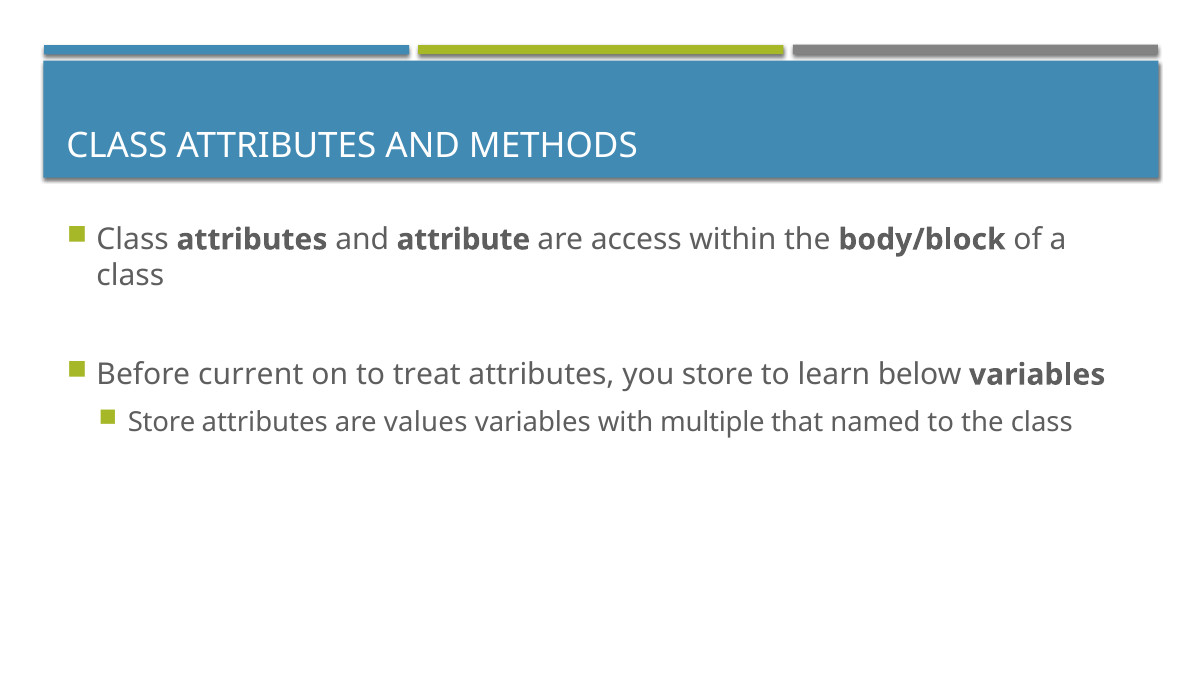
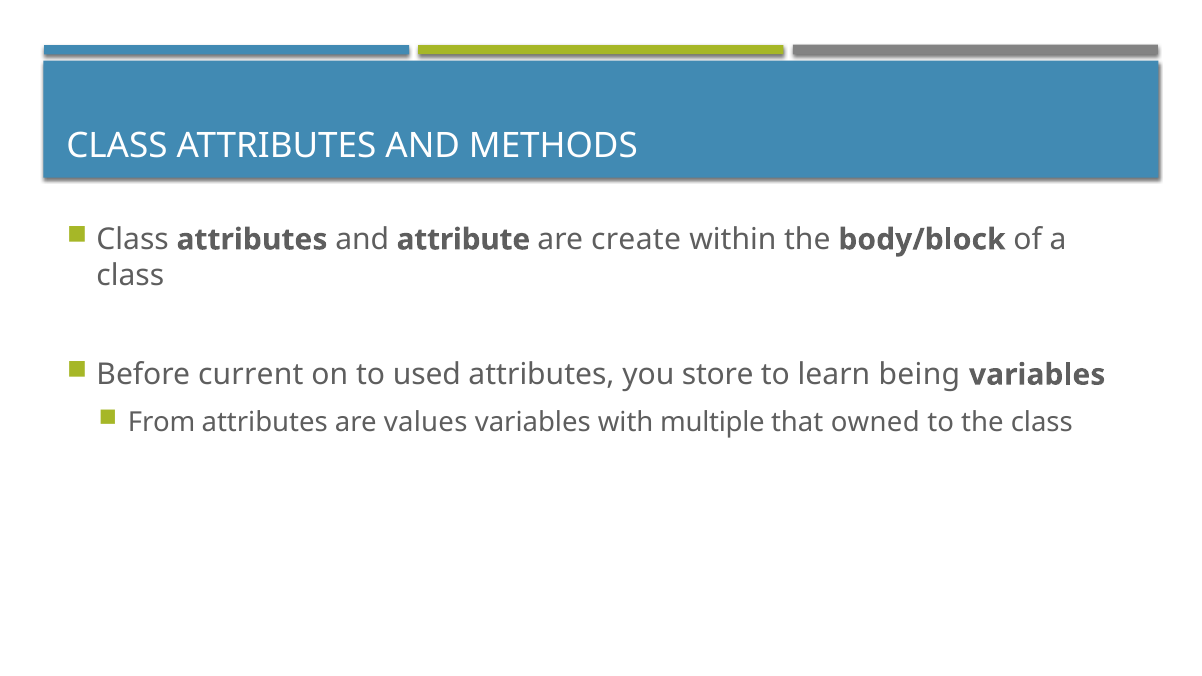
access: access -> create (636, 240)
treat: treat -> used (427, 375)
below: below -> being (919, 375)
Store: Store -> From (162, 422)
named: named -> owned (875, 422)
